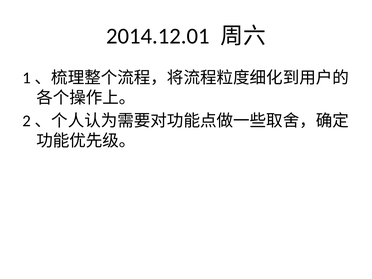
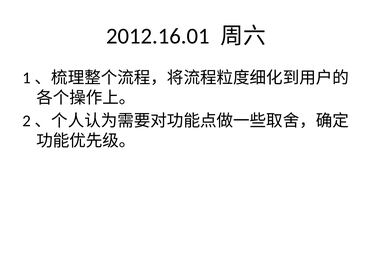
2014.12.01: 2014.12.01 -> 2012.16.01 (158, 36)
